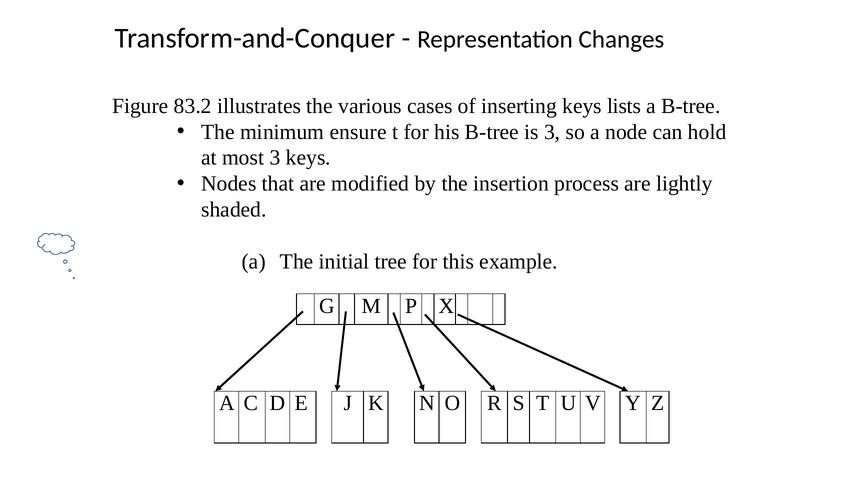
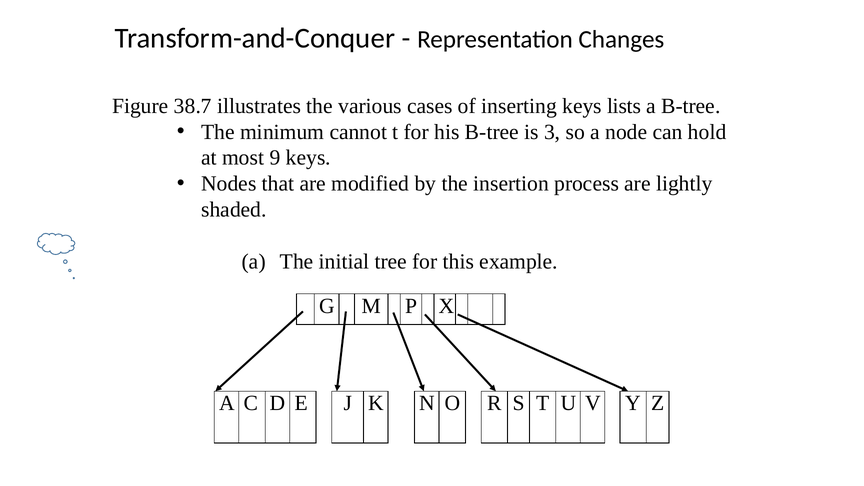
83.2: 83.2 -> 38.7 (193, 106)
ensure: ensure -> cannot (358, 132)
most 3: 3 -> 9 (275, 158)
